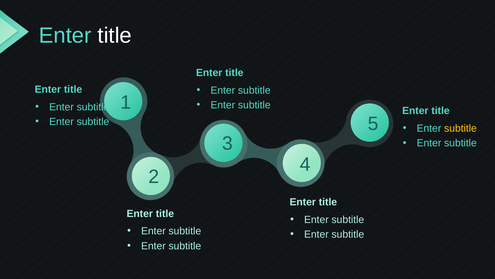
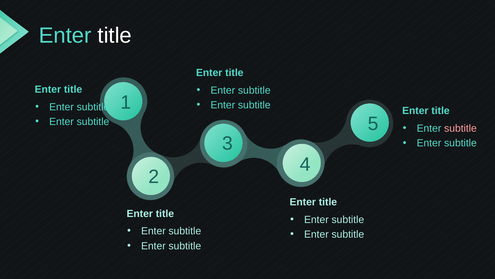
subtitle colour: yellow -> pink (460, 128)
